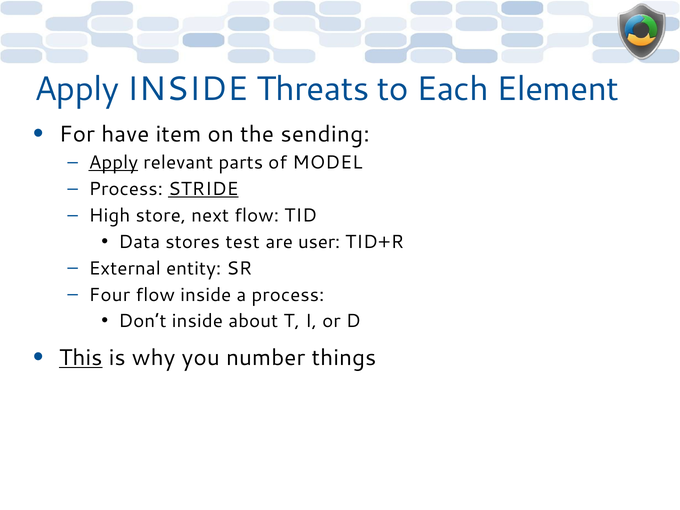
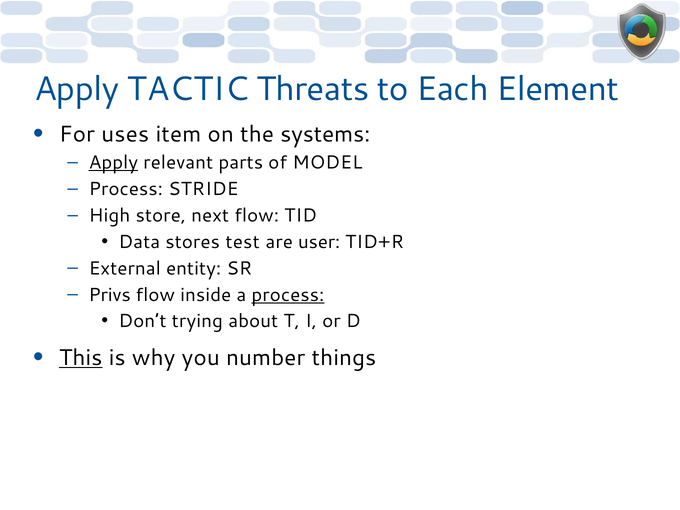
Apply INSIDE: INSIDE -> TACTIC (188, 89)
have: have -> uses (125, 134)
sending: sending -> systems (325, 134)
STRIDE underline: present -> none (203, 189)
Four: Four -> Privs (110, 295)
process underline: none -> present (288, 295)
Don’t inside: inside -> trying (197, 321)
